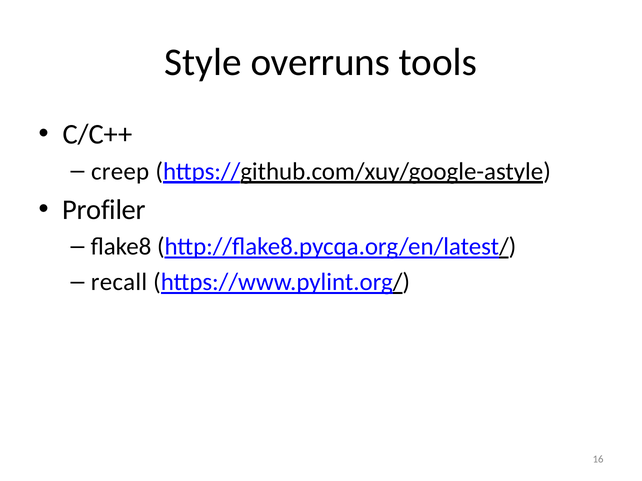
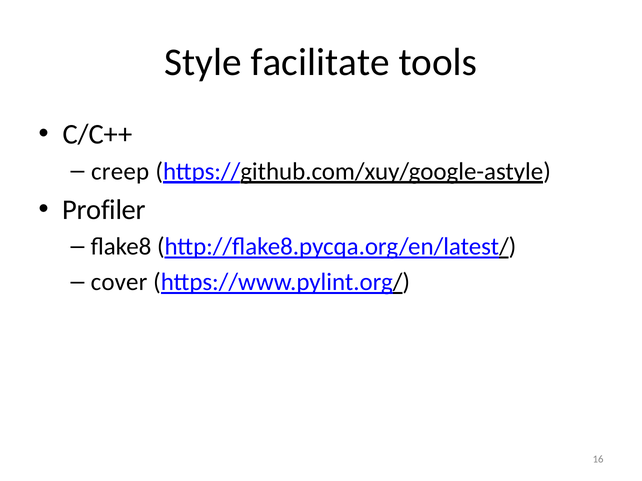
overruns: overruns -> facilitate (320, 62)
recall: recall -> cover (119, 283)
